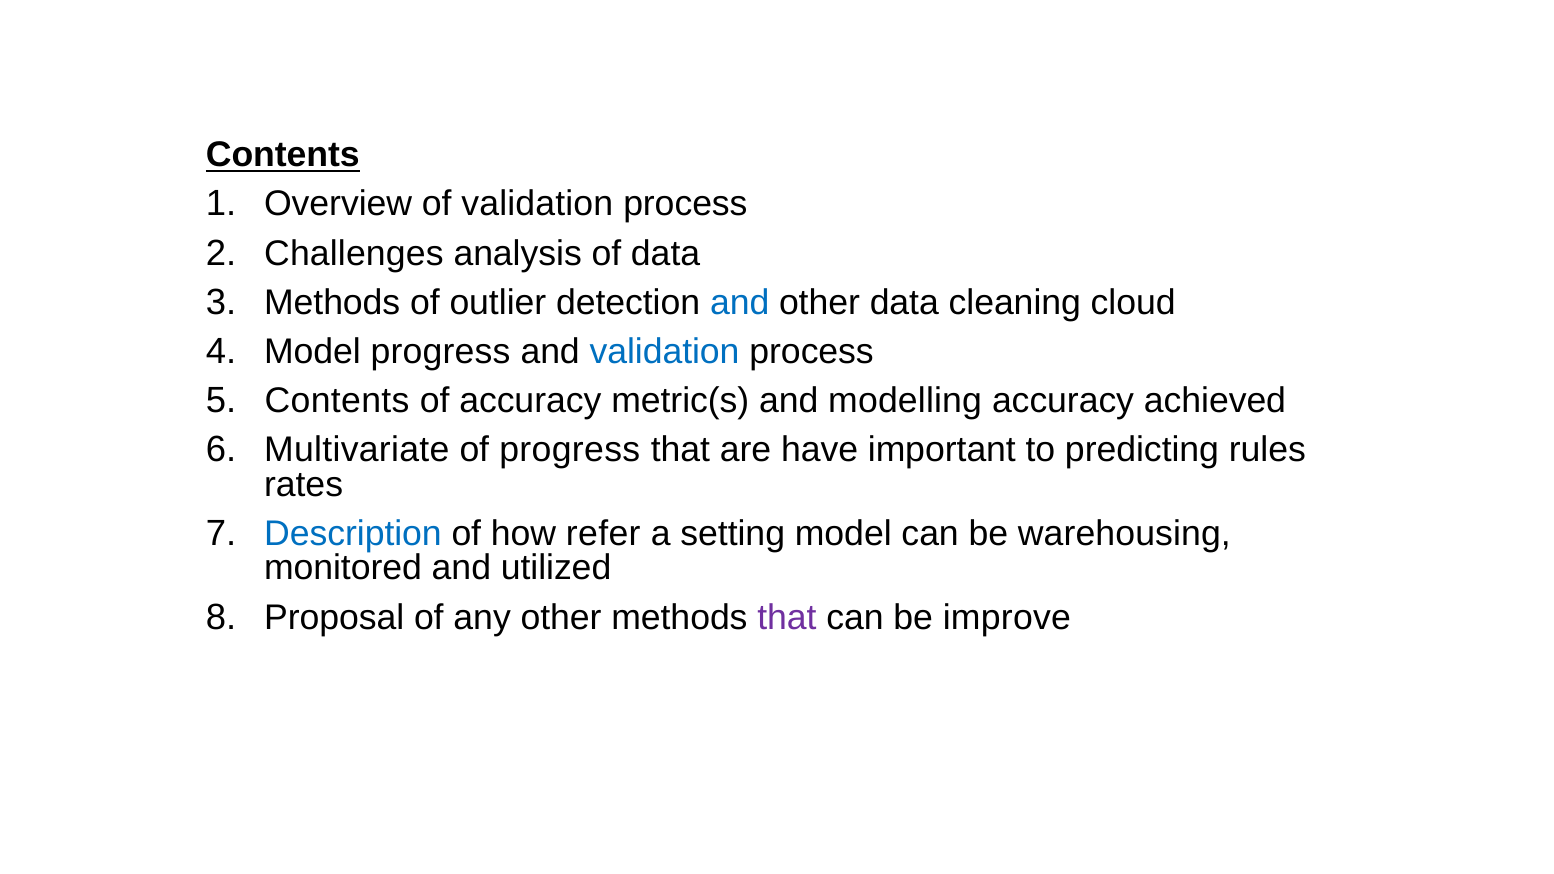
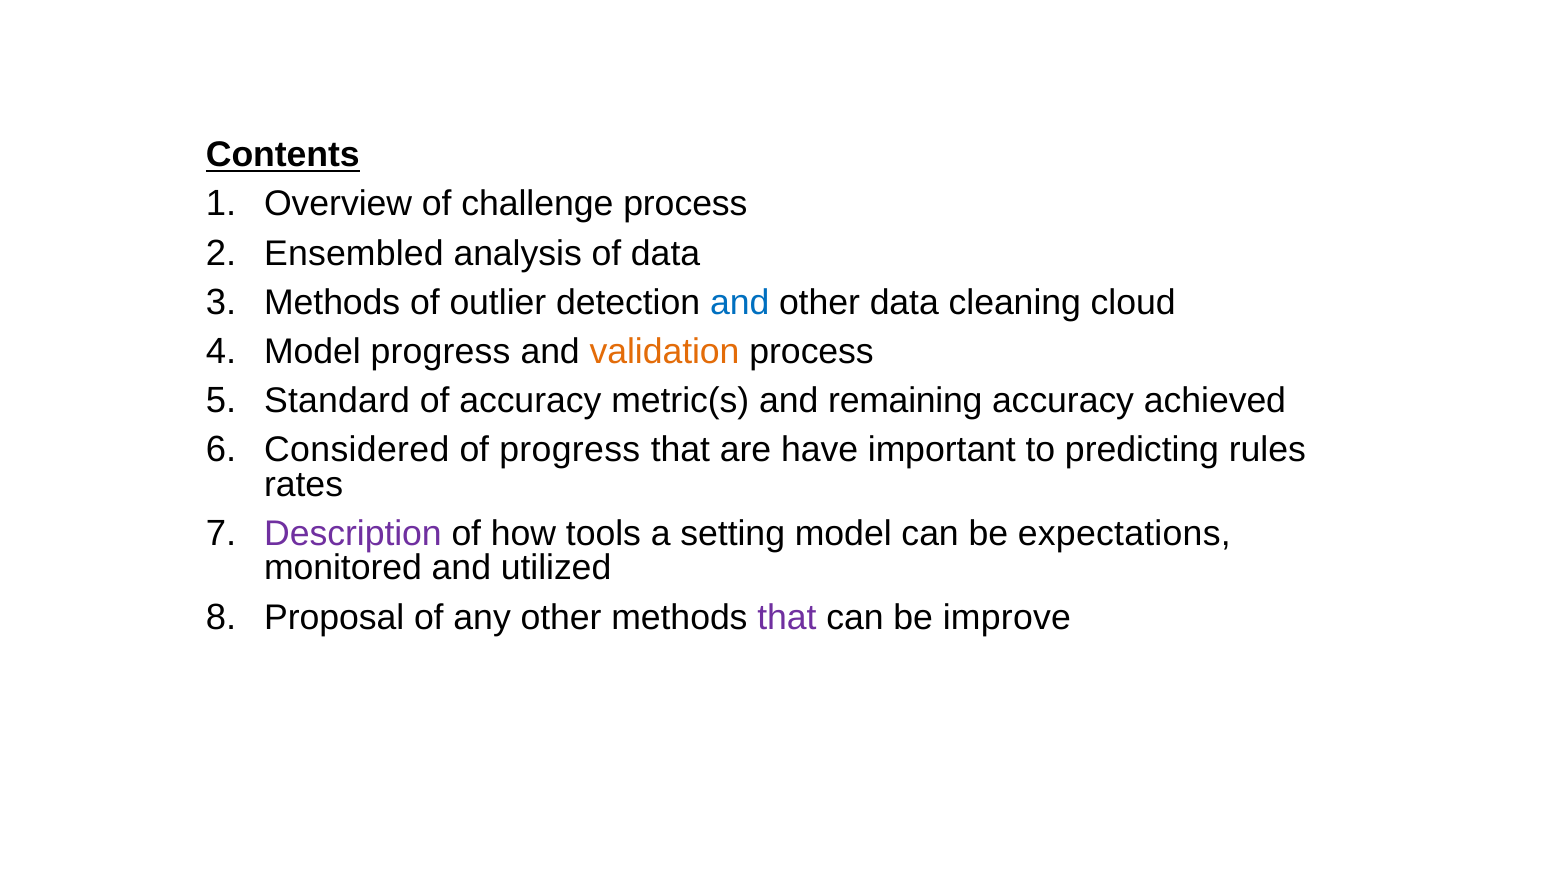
of validation: validation -> challenge (537, 204)
Challenges: Challenges -> Ensembled (354, 253)
validation colour: blue -> orange (665, 352)
Contents: Contents -> Standard (337, 401)
modelling: modelling -> remaining (905, 401)
Multivariate: Multivariate -> Considered (357, 450)
Description colour: blue -> purple (353, 534)
refer: refer -> tools (603, 534)
warehousing: warehousing -> expectations (1124, 534)
